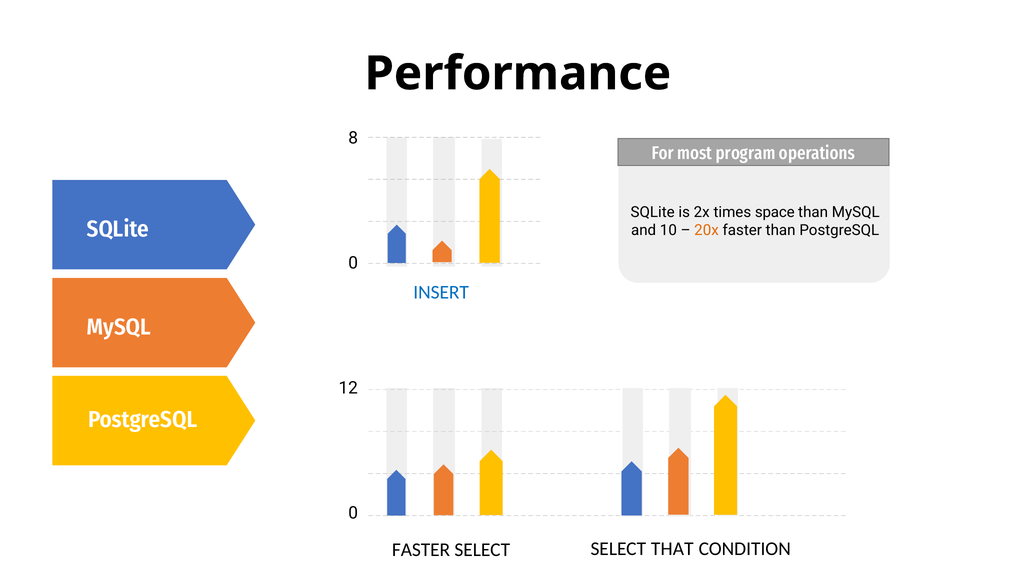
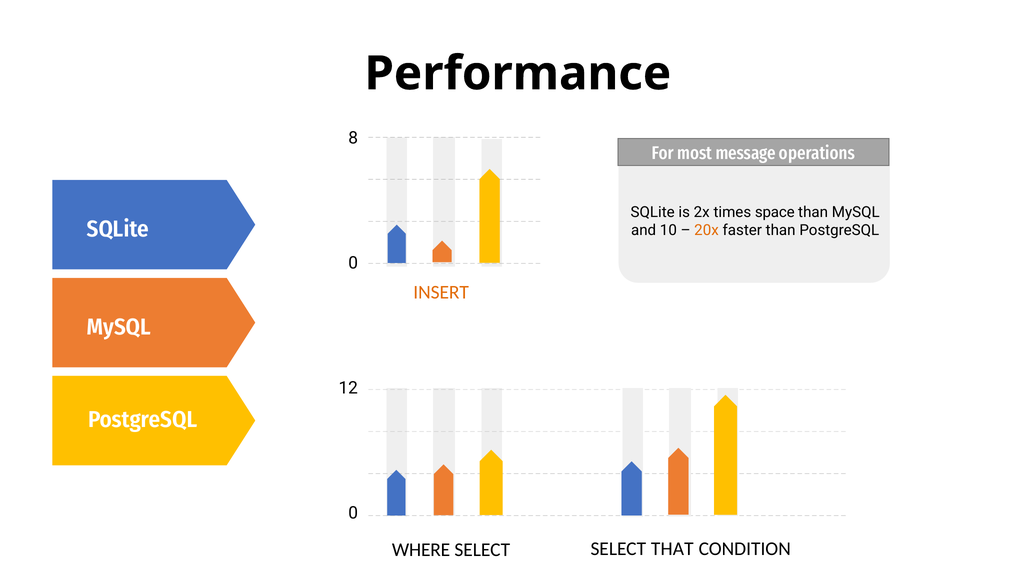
program: program -> message (746, 153)
INSERT colour: blue -> orange (441, 292)
FASTER: FASTER -> WHERE (421, 550)
